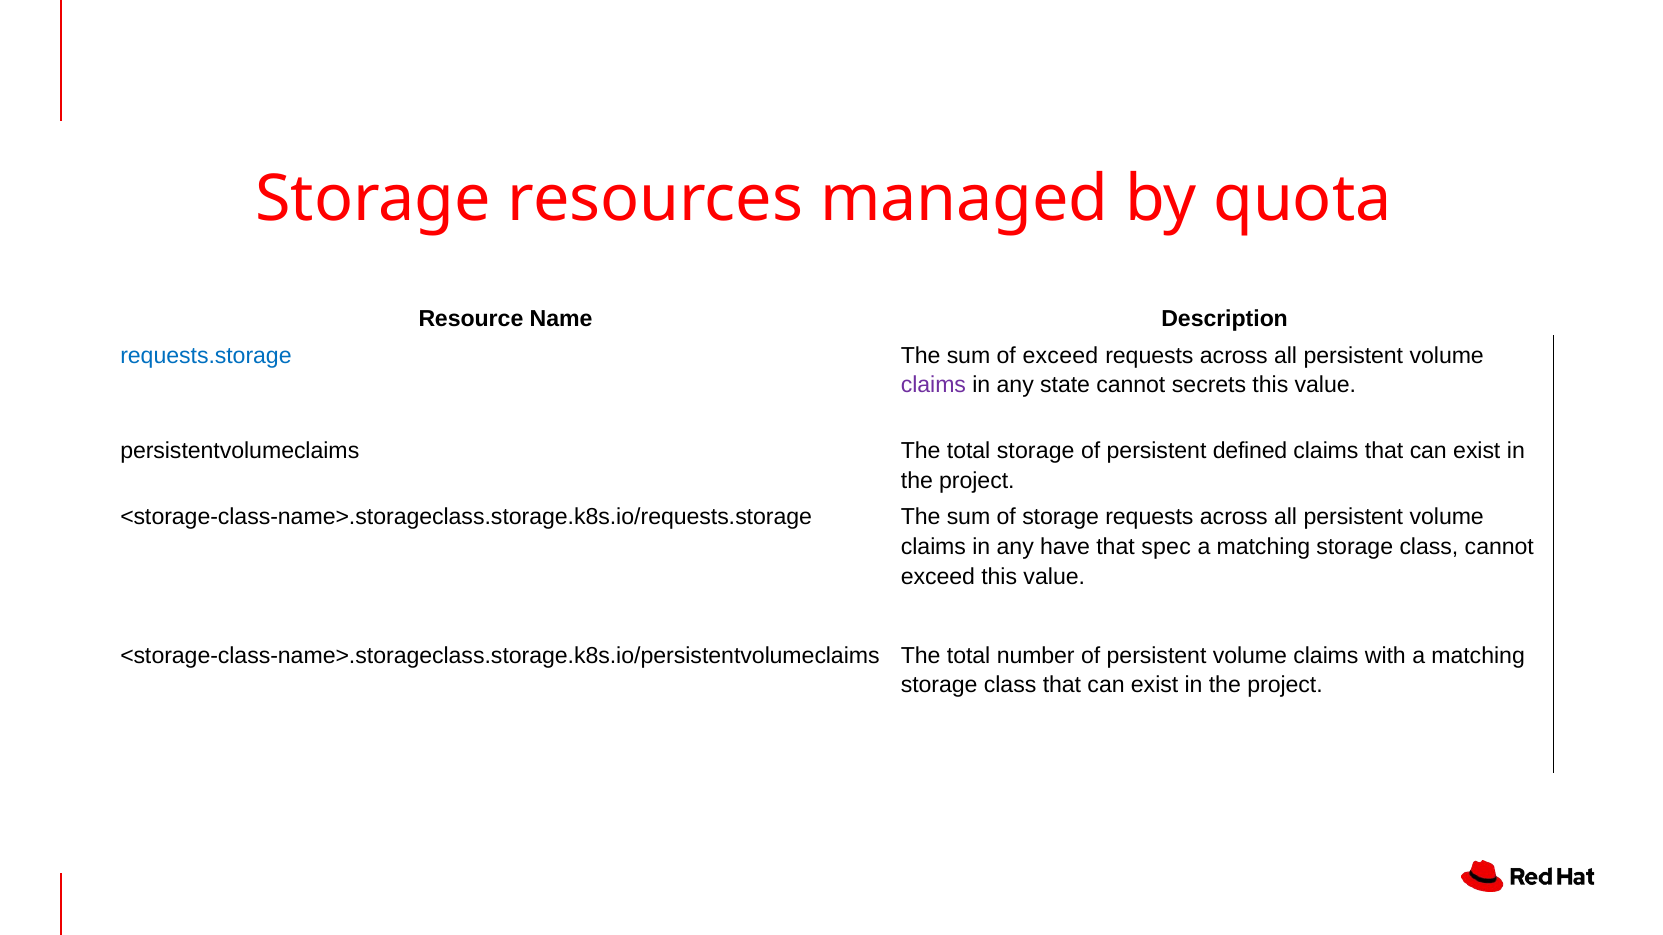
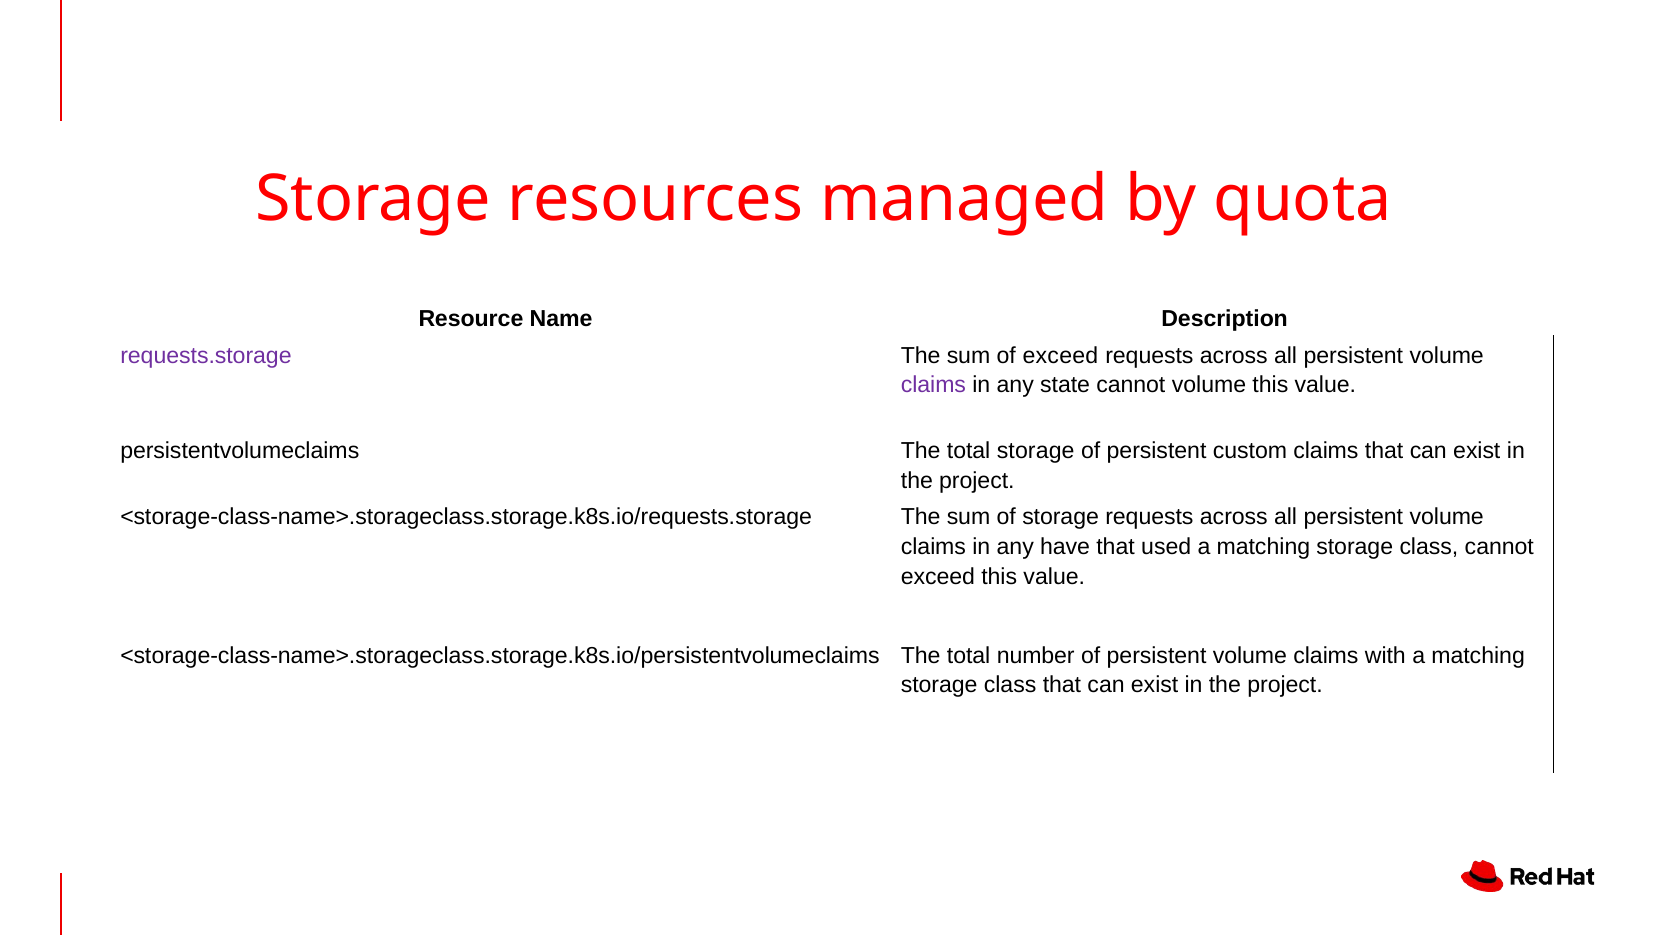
requests.storage colour: blue -> purple (206, 356)
cannot secrets: secrets -> volume (1209, 385)
defined: defined -> custom (1250, 451)
spec: spec -> used (1166, 547)
